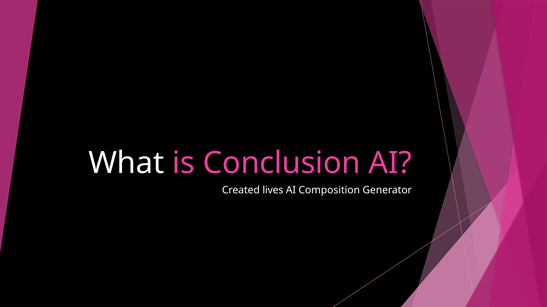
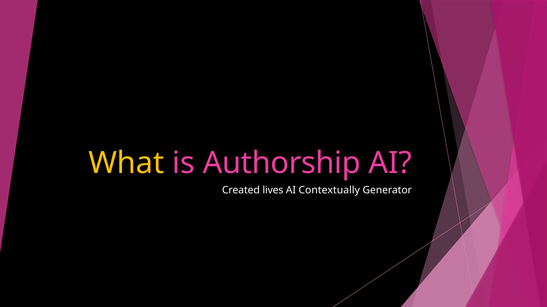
What colour: white -> yellow (126, 163)
Conclusion: Conclusion -> Authorship (282, 163)
Composition: Composition -> Contextually (329, 191)
